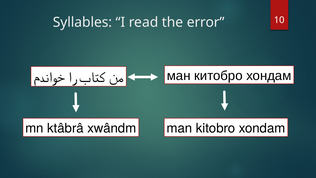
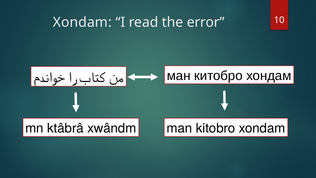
Syllables: Syllables -> Xondam (82, 22)
